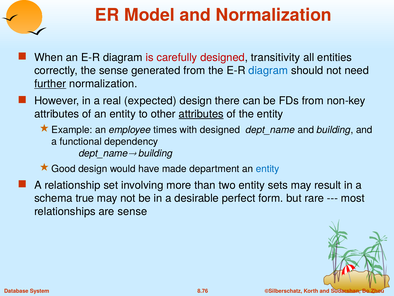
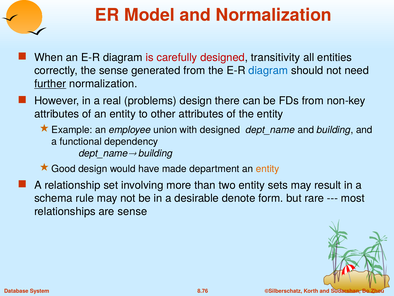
expected: expected -> problems (150, 101)
attributes underline: present -> none (201, 114)
times: times -> union (165, 130)
entity colour: blue -> orange (268, 168)
true: true -> rule (85, 198)
perfect: perfect -> denote (239, 198)
